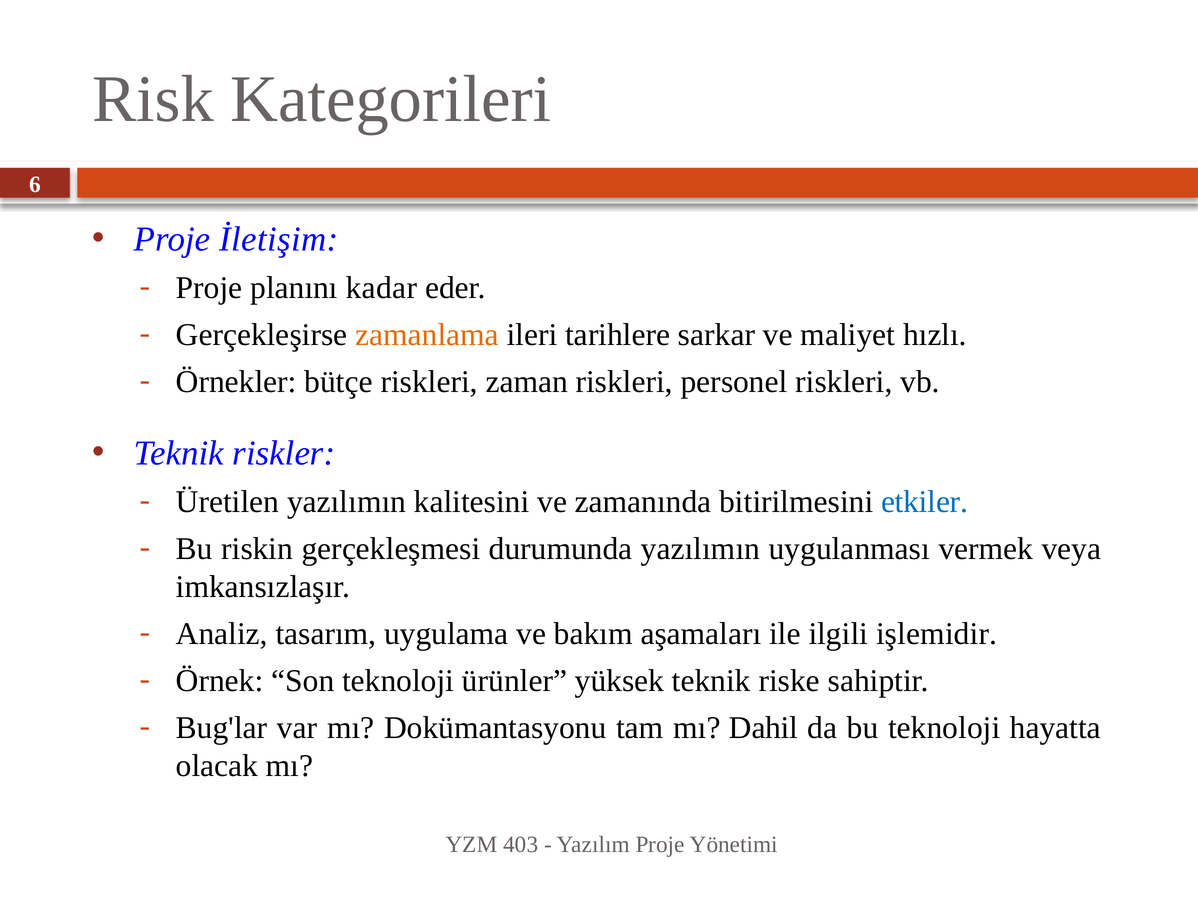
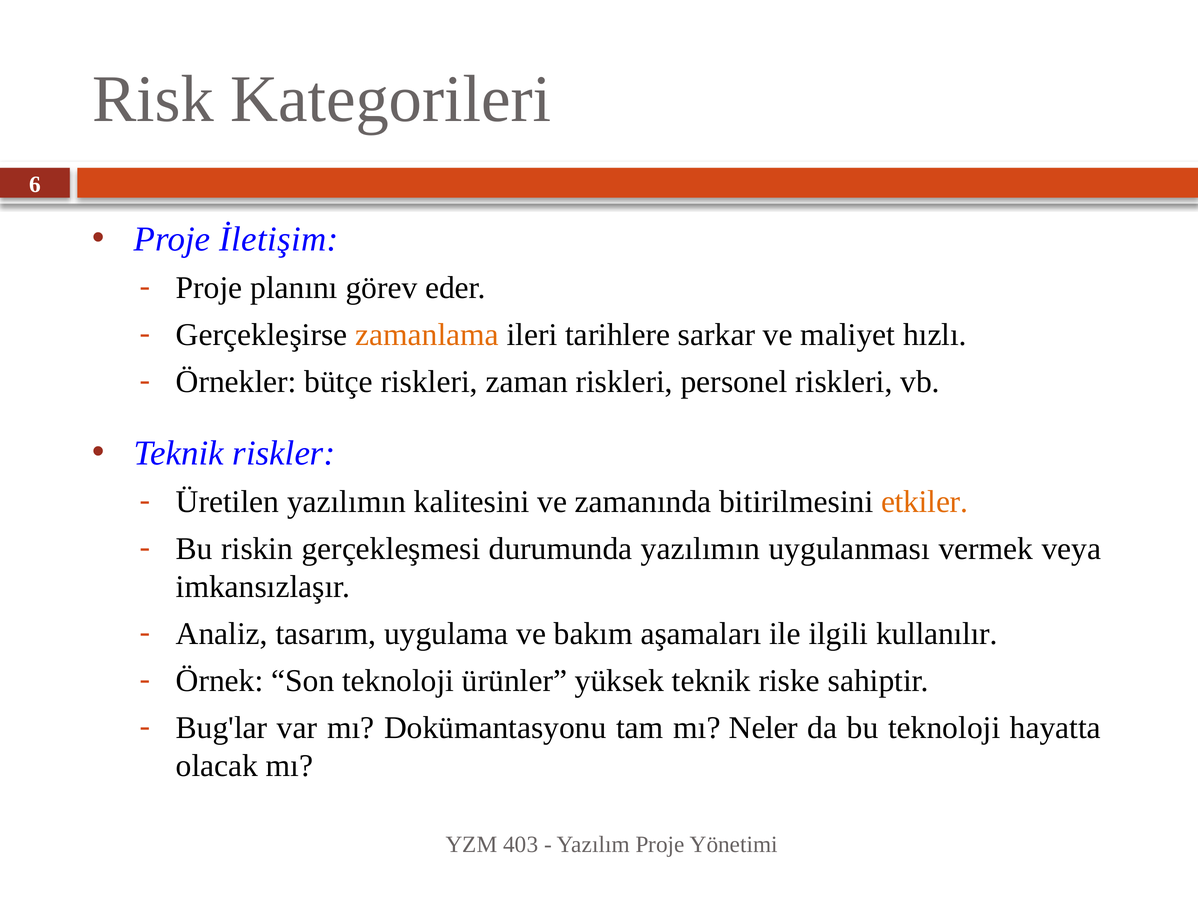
kadar: kadar -> görev (382, 288)
etkiler colour: blue -> orange (925, 502)
işlemidir: işlemidir -> kullanılır (937, 634)
Dahil: Dahil -> Neler (763, 728)
